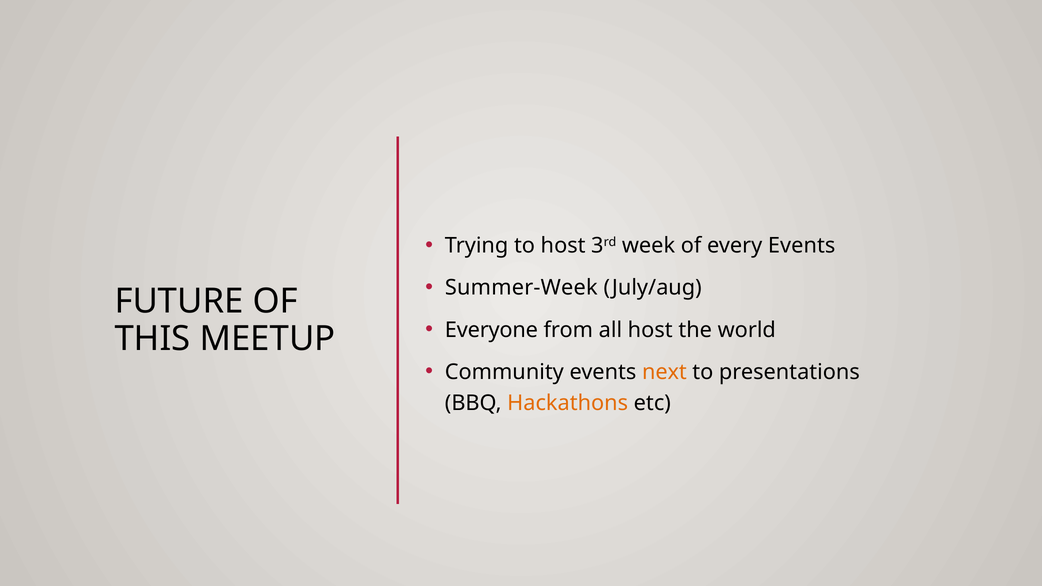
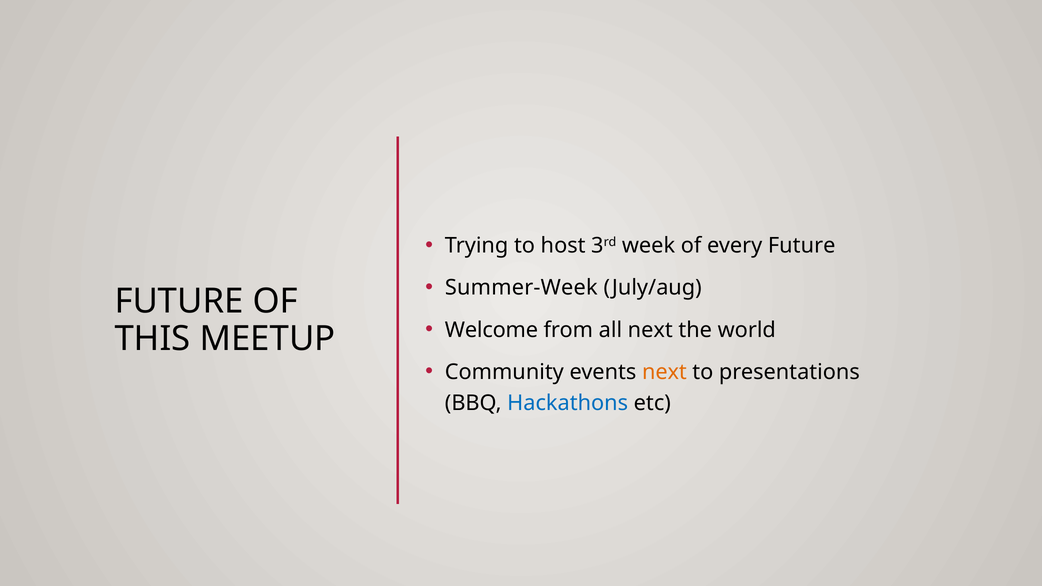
every Events: Events -> Future (802, 246)
Everyone: Everyone -> Welcome (491, 330)
all host: host -> next (650, 330)
Hackathons colour: orange -> blue (568, 403)
